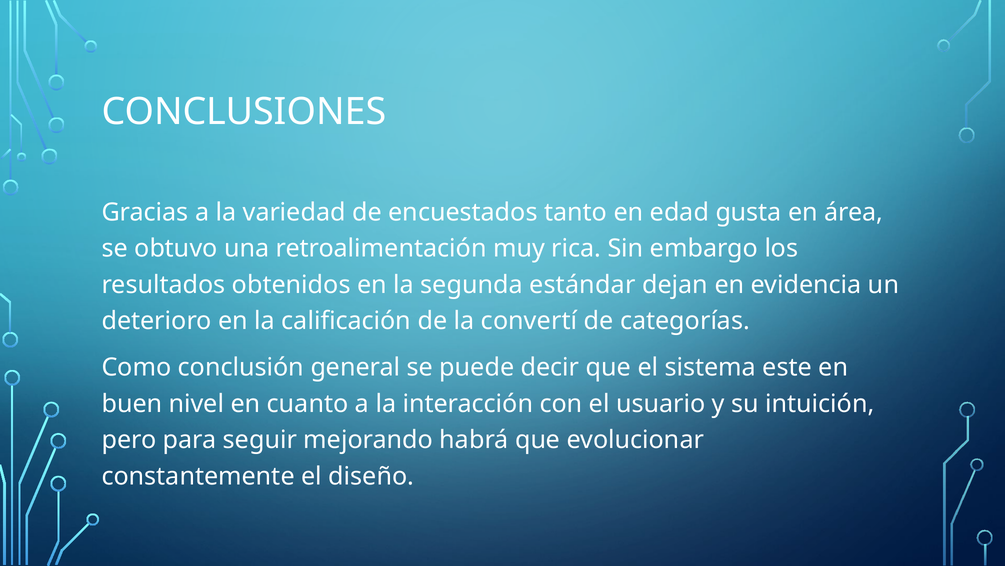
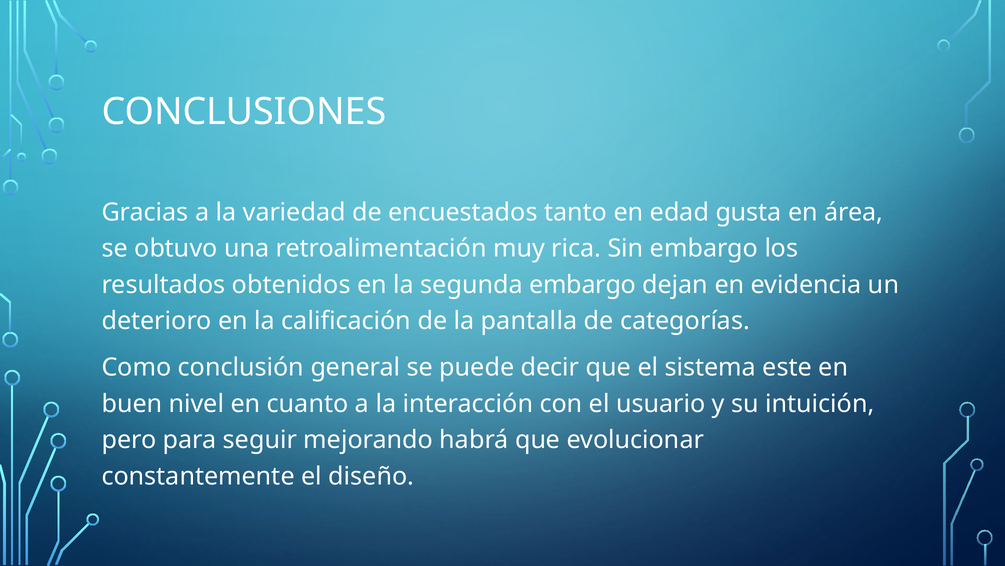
segunda estándar: estándar -> embargo (583, 284)
convertí: convertí -> pantalla (529, 321)
